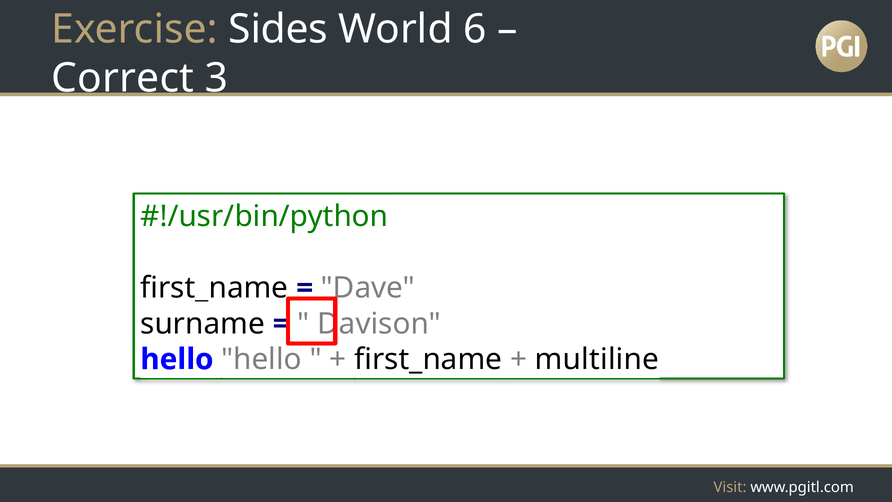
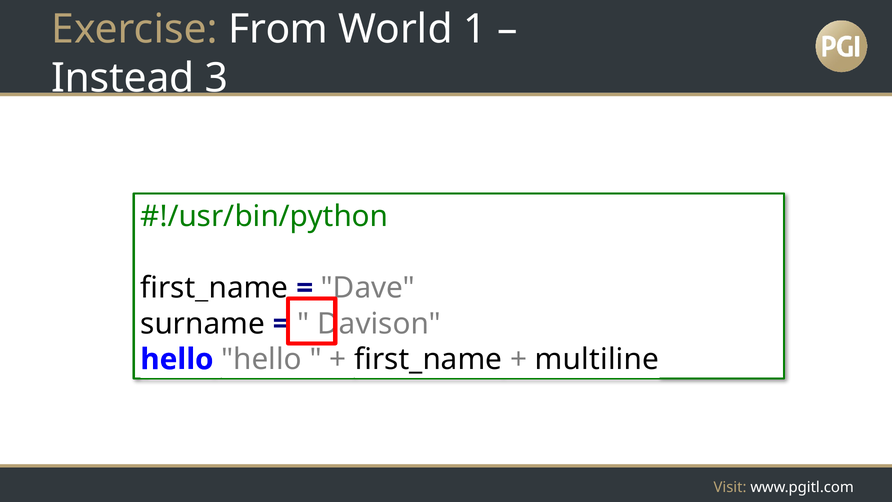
Sides: Sides -> From (278, 29)
6: 6 -> 1 (475, 29)
Correct: Correct -> Instead (123, 78)
